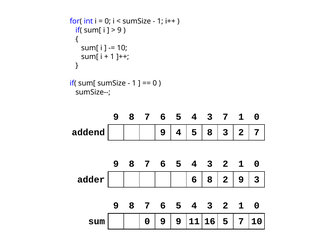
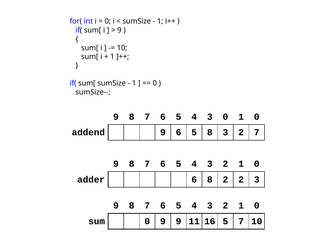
3 7: 7 -> 0 (225, 116)
9 4: 4 -> 6 (179, 132)
2 9: 9 -> 2 (241, 179)
